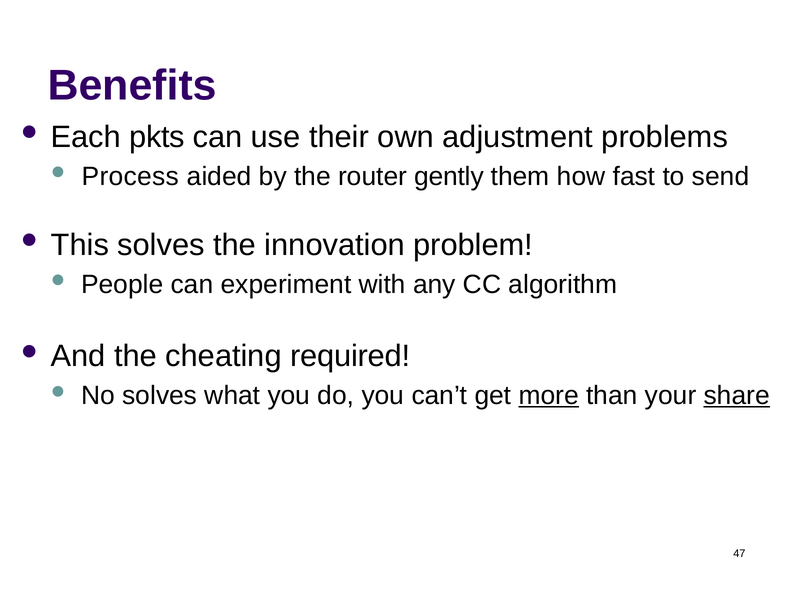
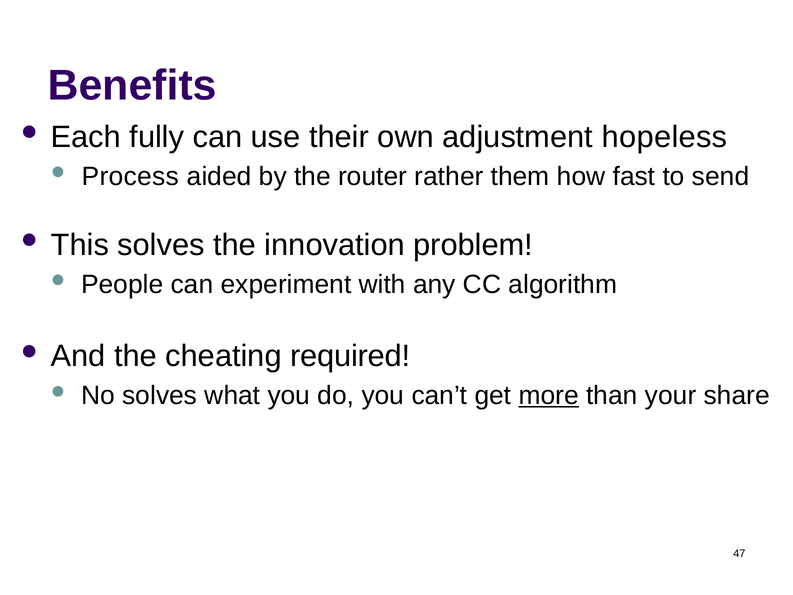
pkts: pkts -> fully (157, 137)
problems: problems -> hopeless (665, 137)
gently: gently -> rather (449, 176)
share underline: present -> none (737, 395)
